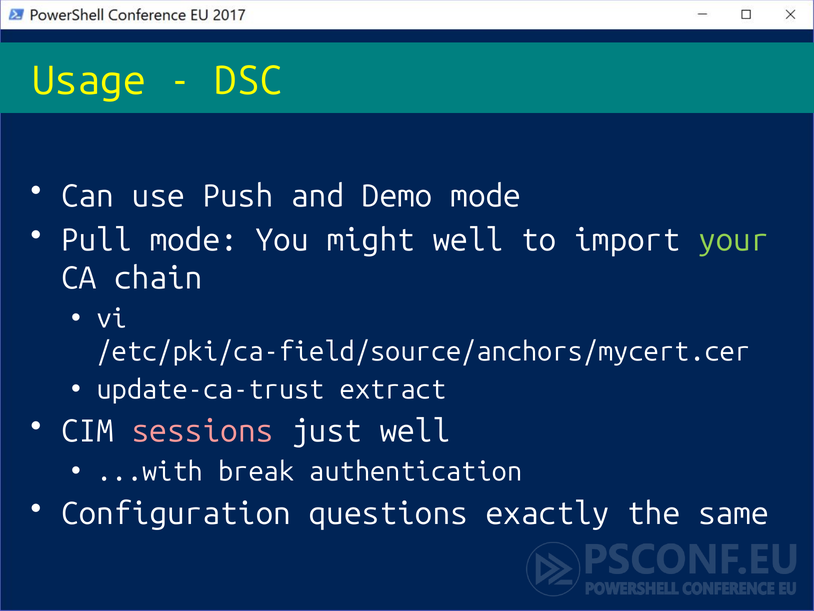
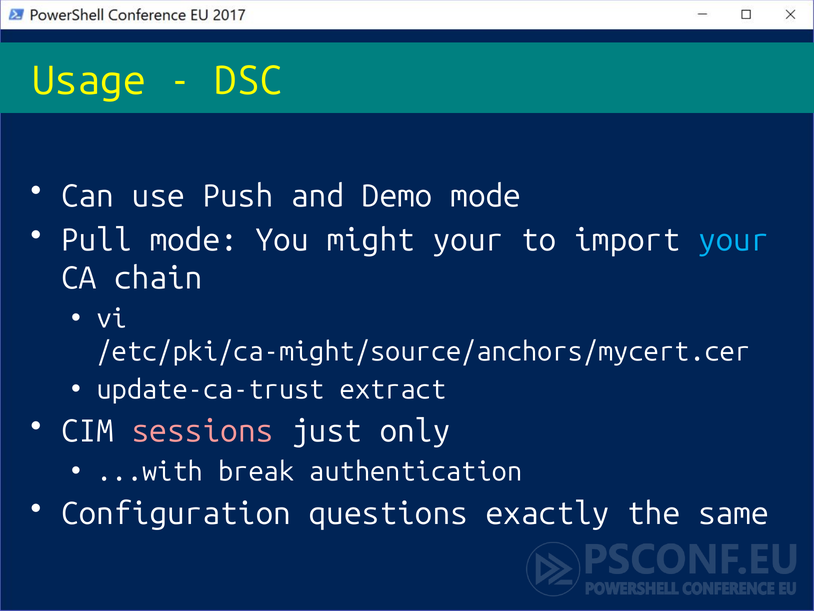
might well: well -> your (468, 240)
your colour: light green -> light blue (733, 240)
/etc/pki/ca-field/source/anchors/mycert.cer: /etc/pki/ca-field/source/anchors/mycert.cer -> /etc/pki/ca-might/source/anchors/mycert.cer (423, 351)
just well: well -> only (415, 431)
